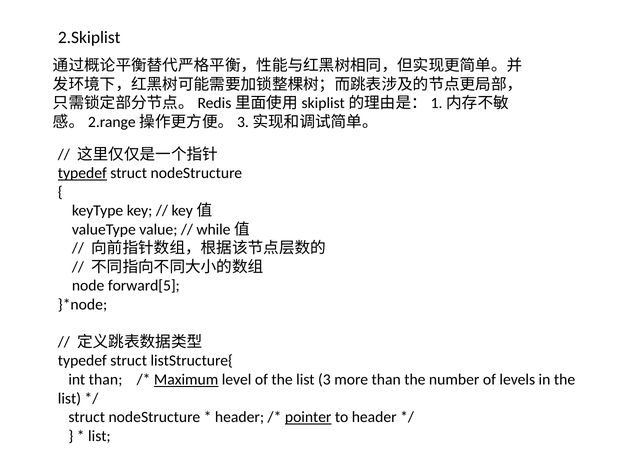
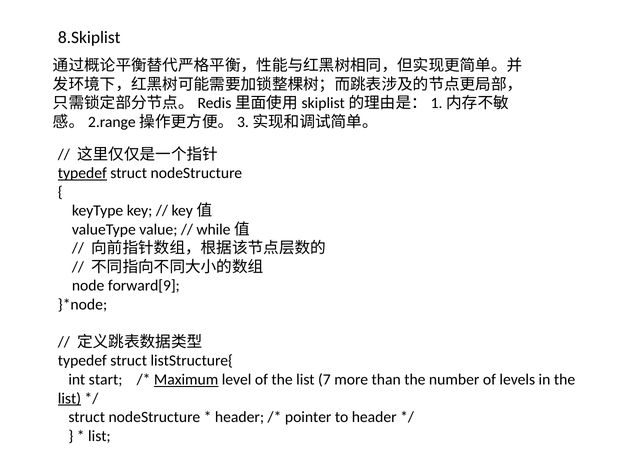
2.Skiplist: 2.Skiplist -> 8.Skiplist (89, 38)
forward[5: forward[5 -> forward[9 (144, 286)
int than: than -> start (106, 380)
3: 3 -> 7 (324, 380)
list underline: none -> present (69, 399)
pointer underline: present -> none (308, 418)
